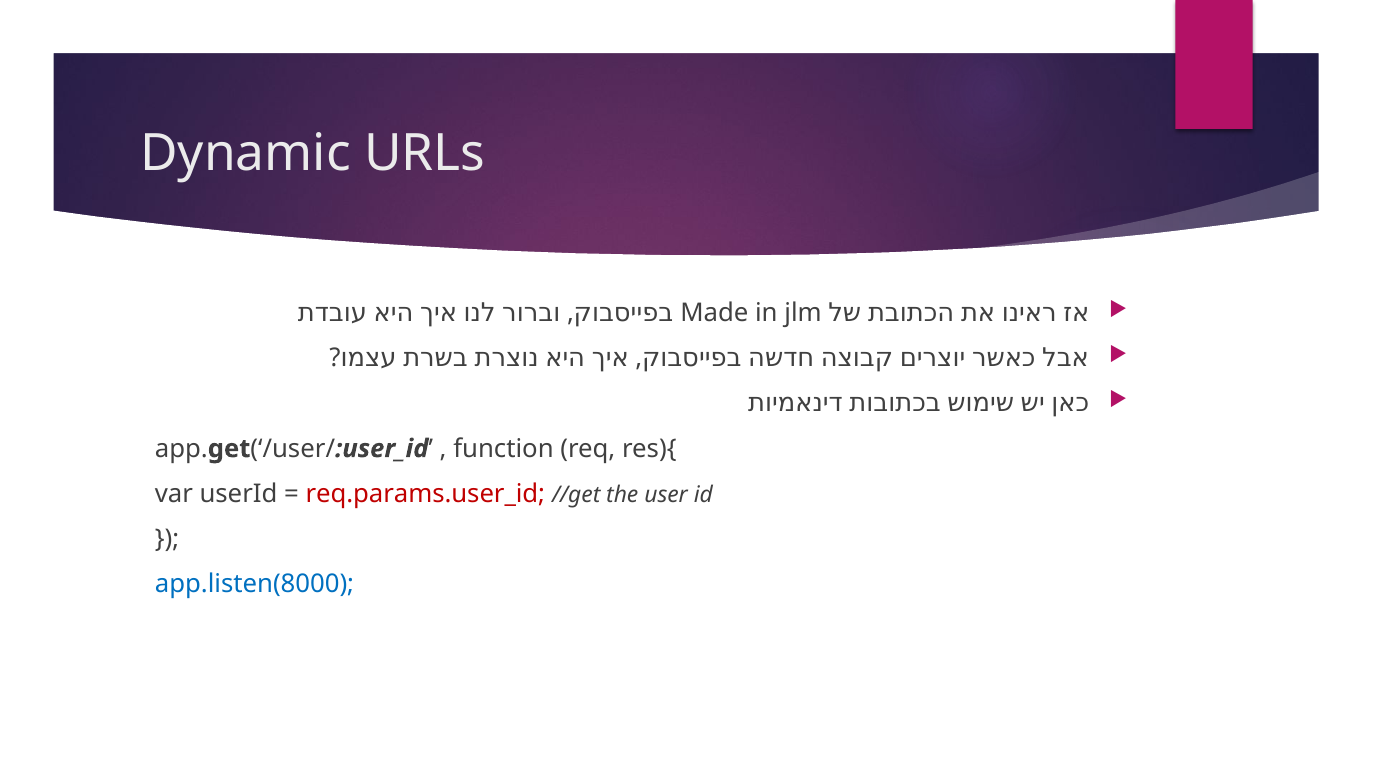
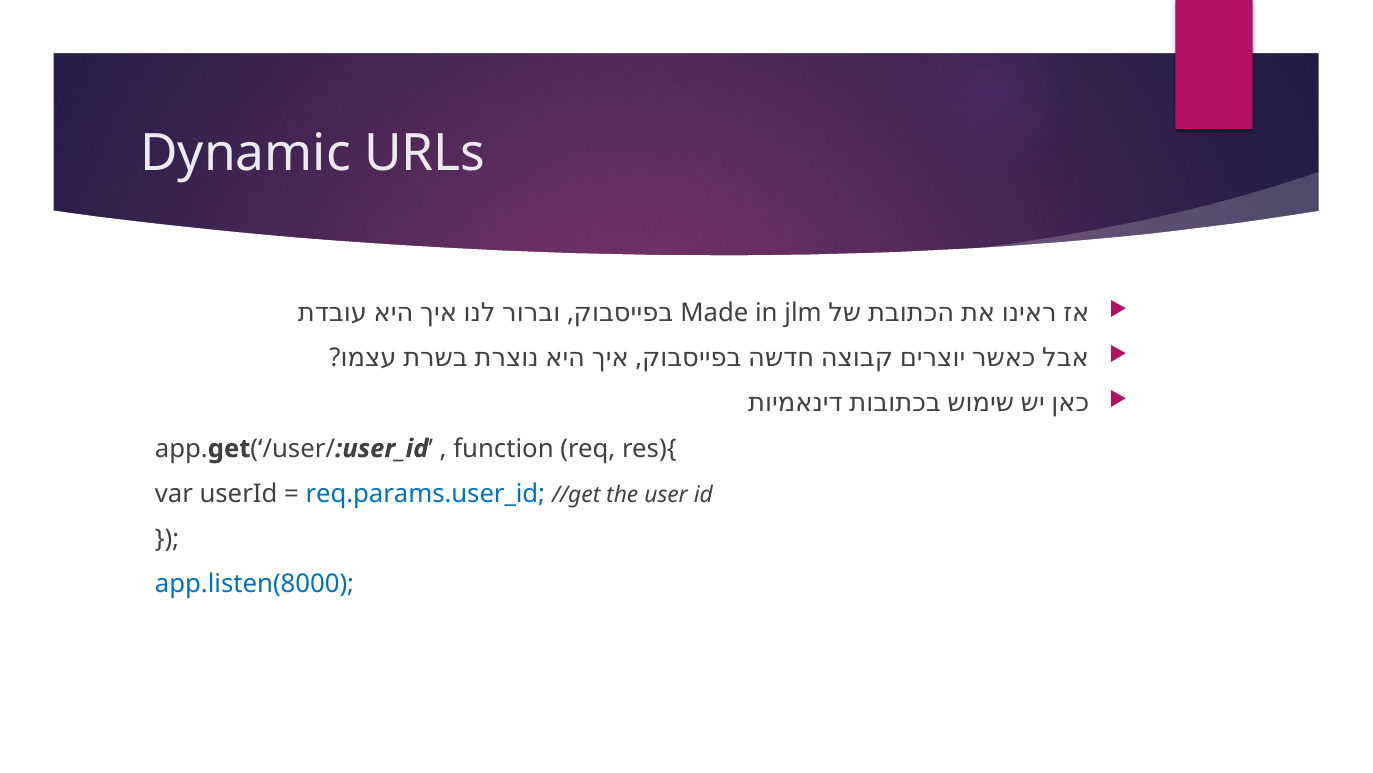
req.params.user_id colour: red -> blue (425, 493)
